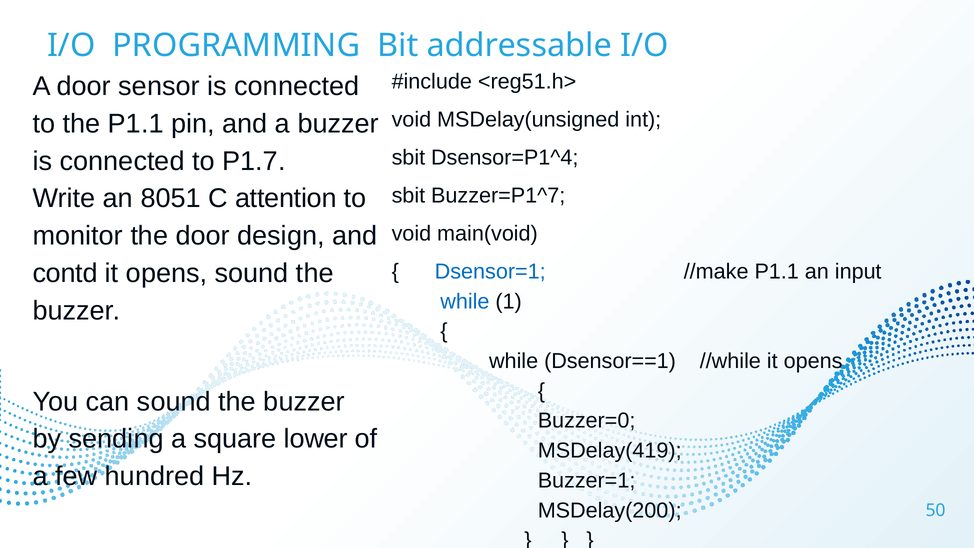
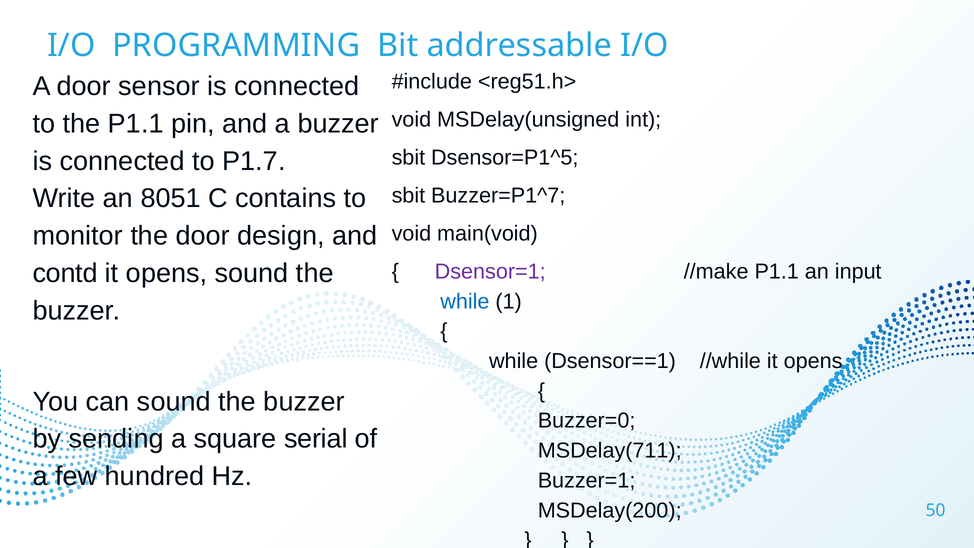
Dsensor=P1^4: Dsensor=P1^4 -> Dsensor=P1^5 (505, 158)
attention: attention -> contains (286, 198)
Dsensor=1 colour: blue -> purple (490, 272)
lower: lower -> serial (316, 439)
MSDelay(419: MSDelay(419 -> MSDelay(711 (610, 451)
